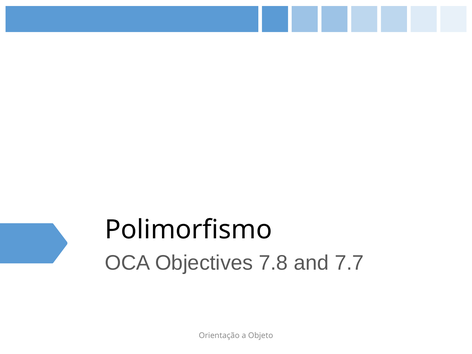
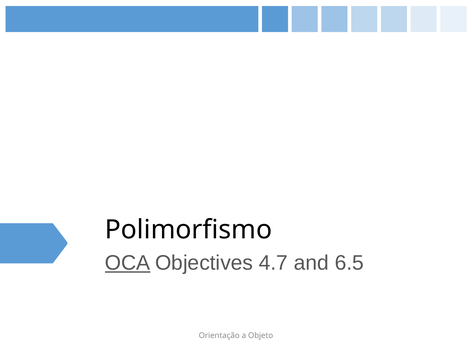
OCA underline: none -> present (128, 263)
7.8: 7.8 -> 4.7 (273, 263)
7.7: 7.7 -> 6.5 (349, 263)
